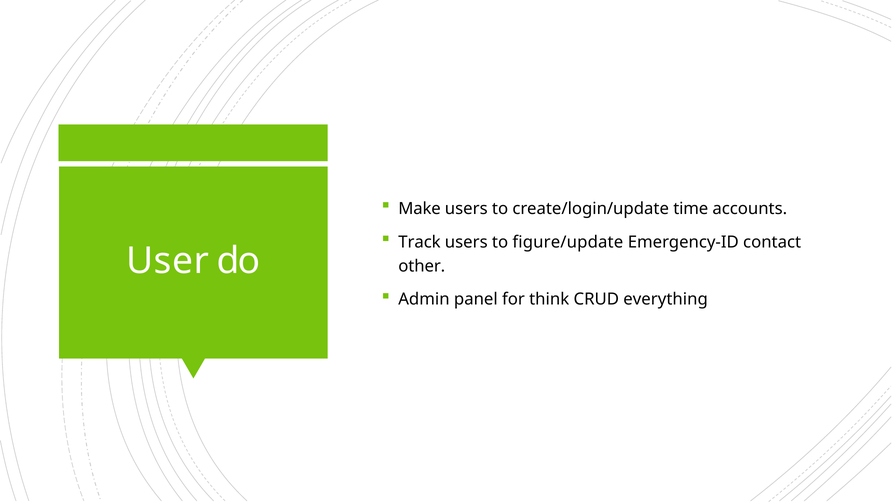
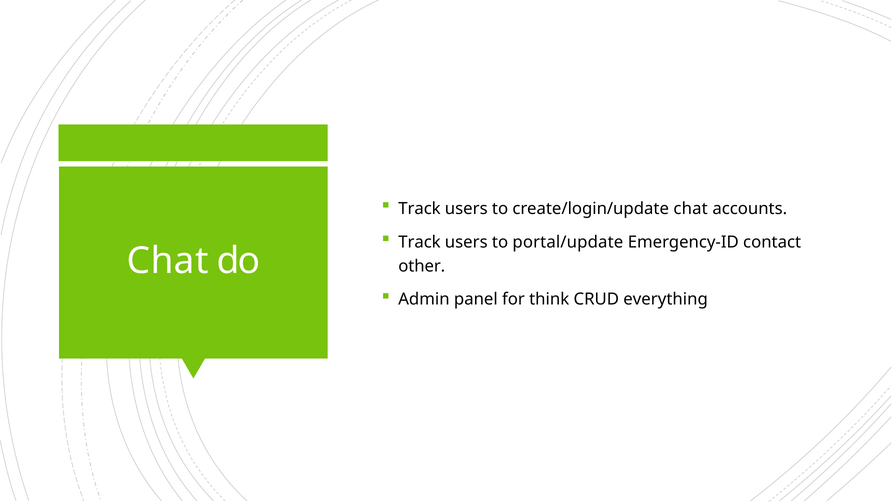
Make: Make -> Track (420, 209)
create/login/update time: time -> chat (691, 209)
figure/update: figure/update -> portal/update (568, 242)
User: User -> Chat (168, 261)
